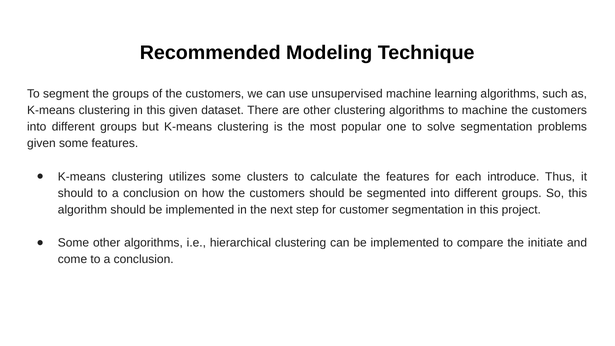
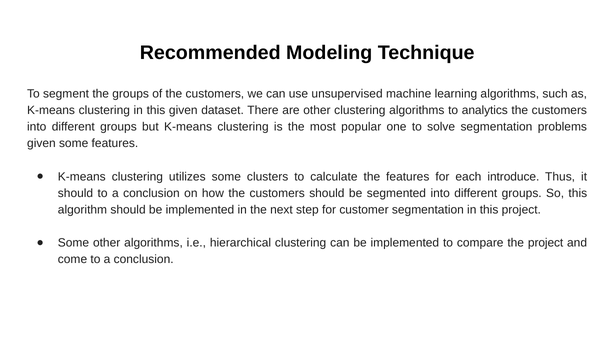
to machine: machine -> analytics (485, 110)
the initiate: initiate -> project (546, 243)
